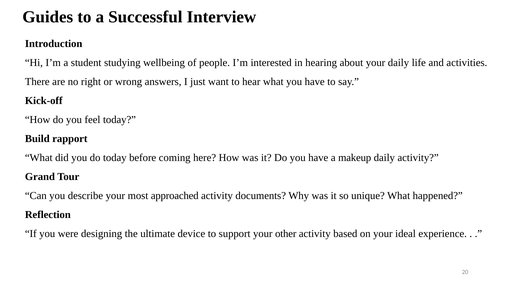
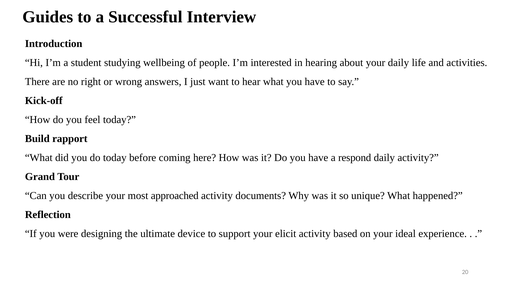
makeup: makeup -> respond (355, 158)
other: other -> elicit (286, 234)
